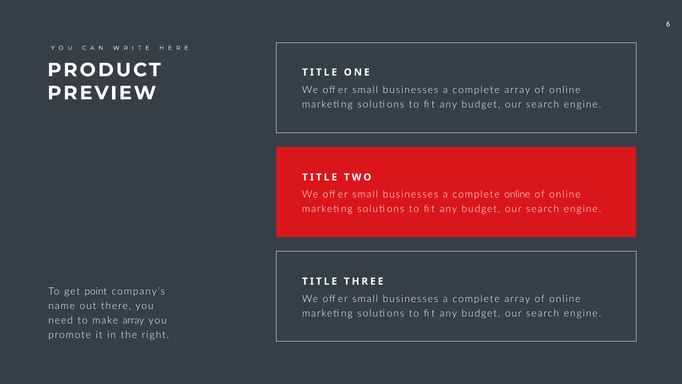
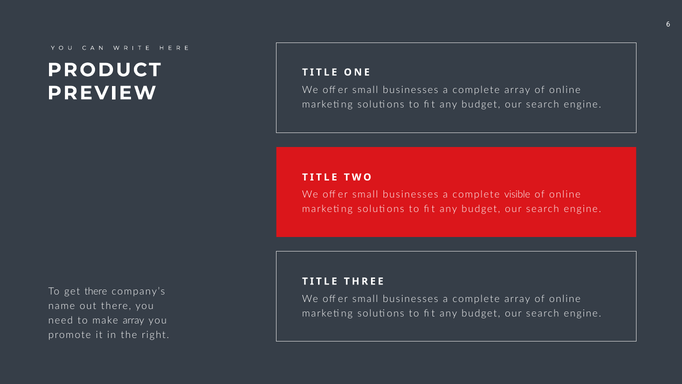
complete online: online -> visible (517, 195)
get point: point -> there (96, 291)
